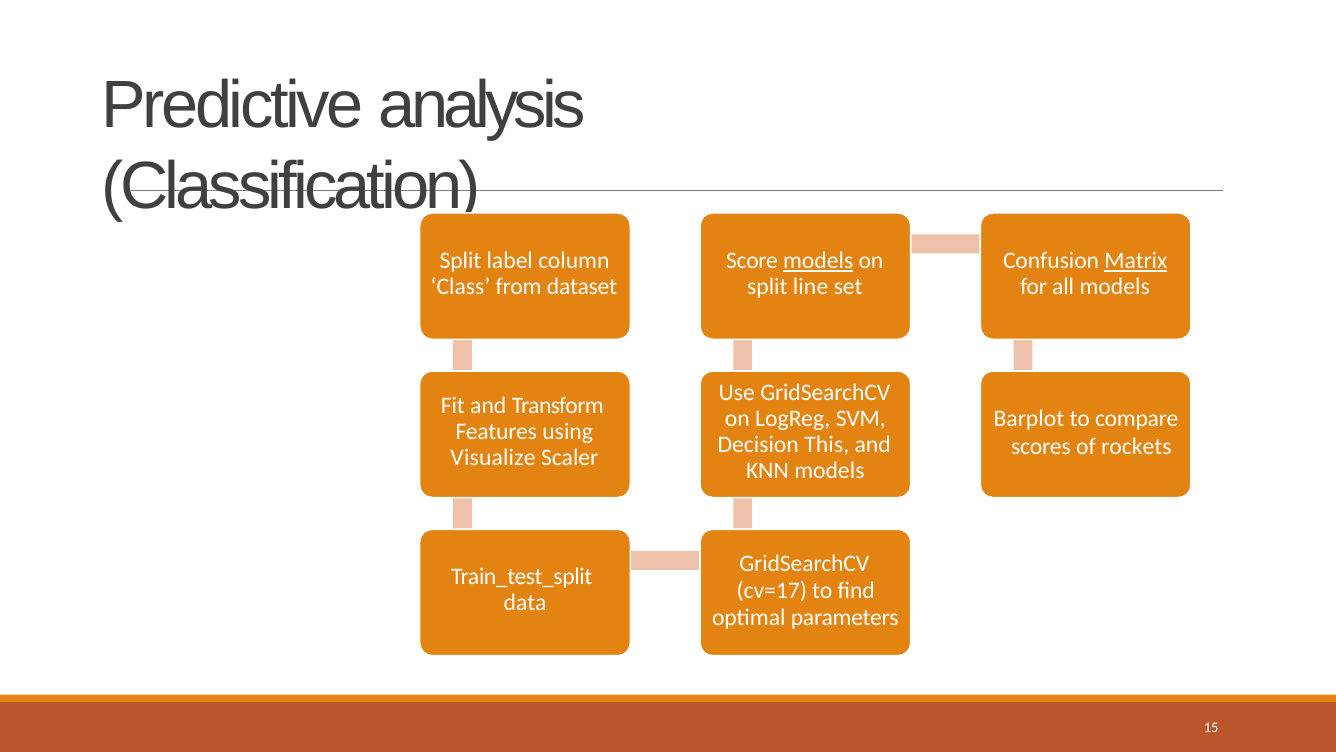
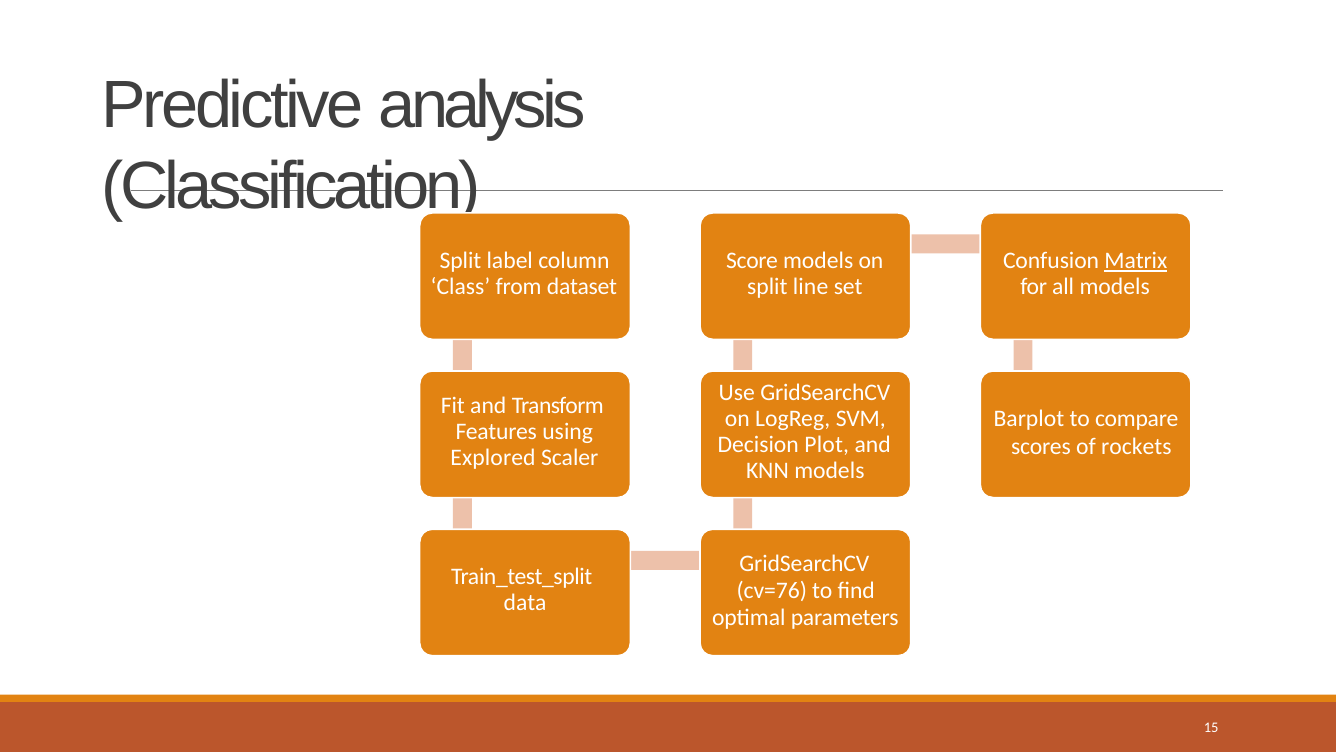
models underline: present -> none (818, 261)
This: This -> Plot (827, 445)
Visualize: Visualize -> Explored (493, 458)
cv=17: cv=17 -> cv=76 (772, 590)
